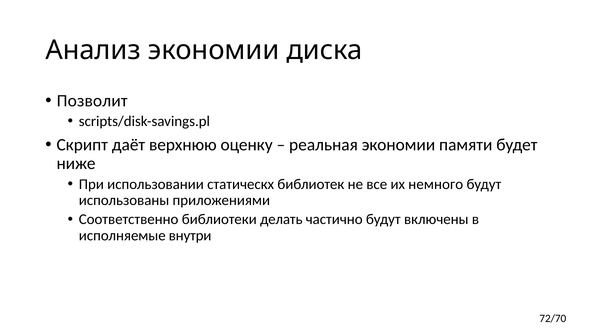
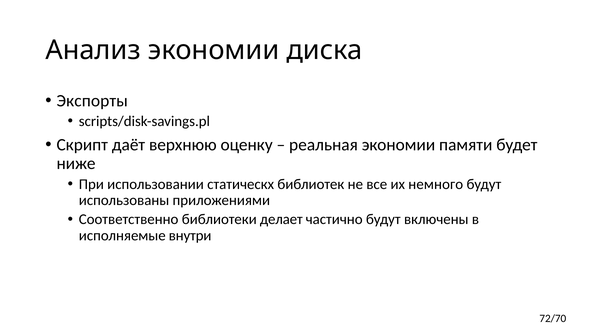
Позволит: Позволит -> Экспорты (92, 101)
делать: делать -> делает (281, 219)
